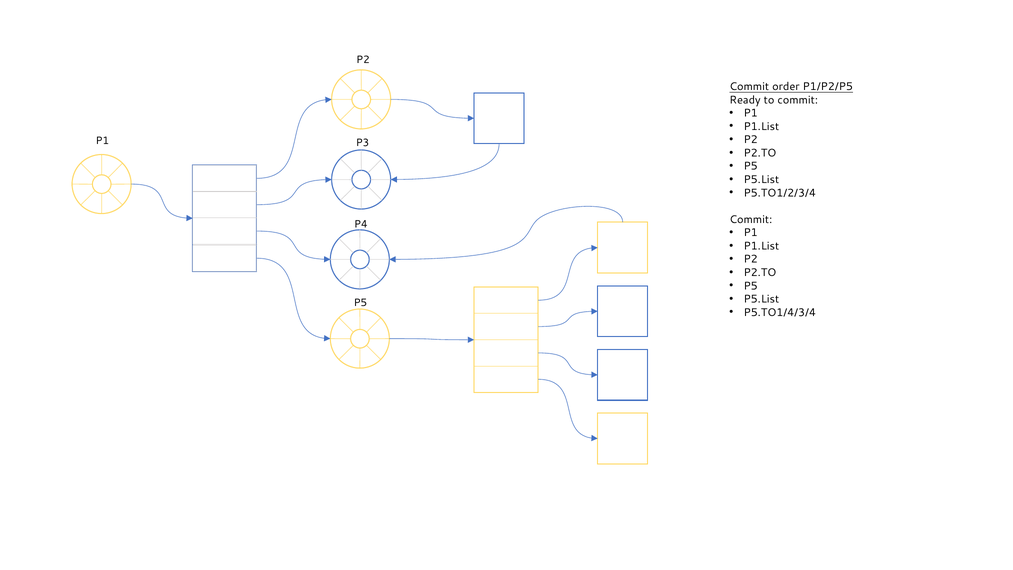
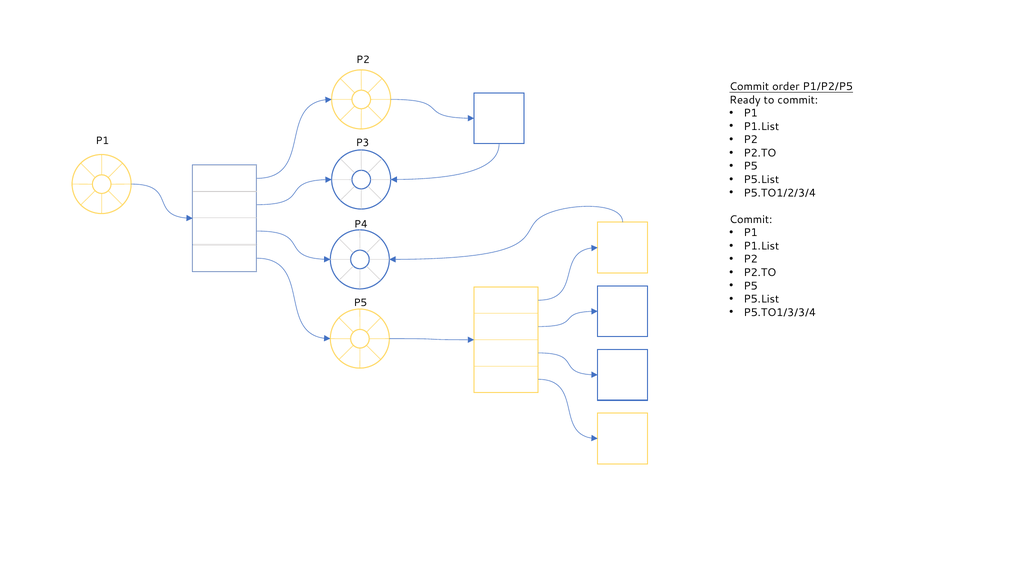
P5.TO1/4/3/4: P5.TO1/4/3/4 -> P5.TO1/3/3/4 (780, 312)
